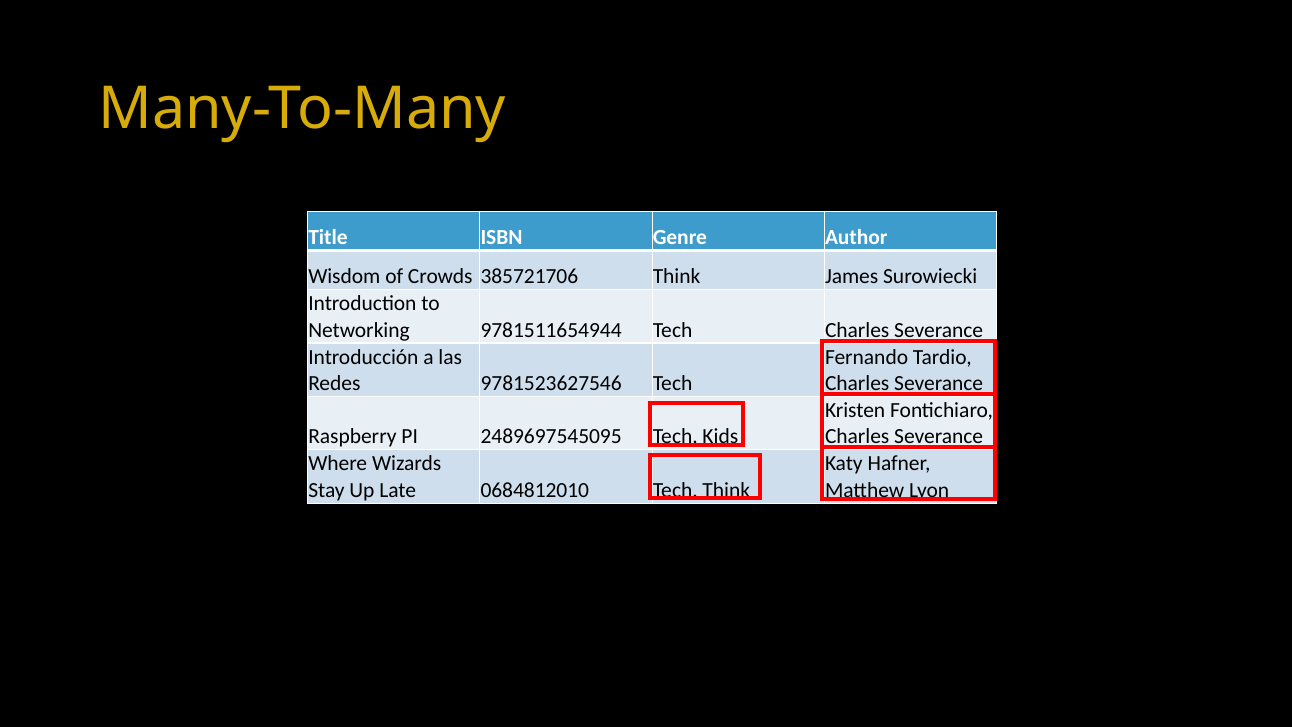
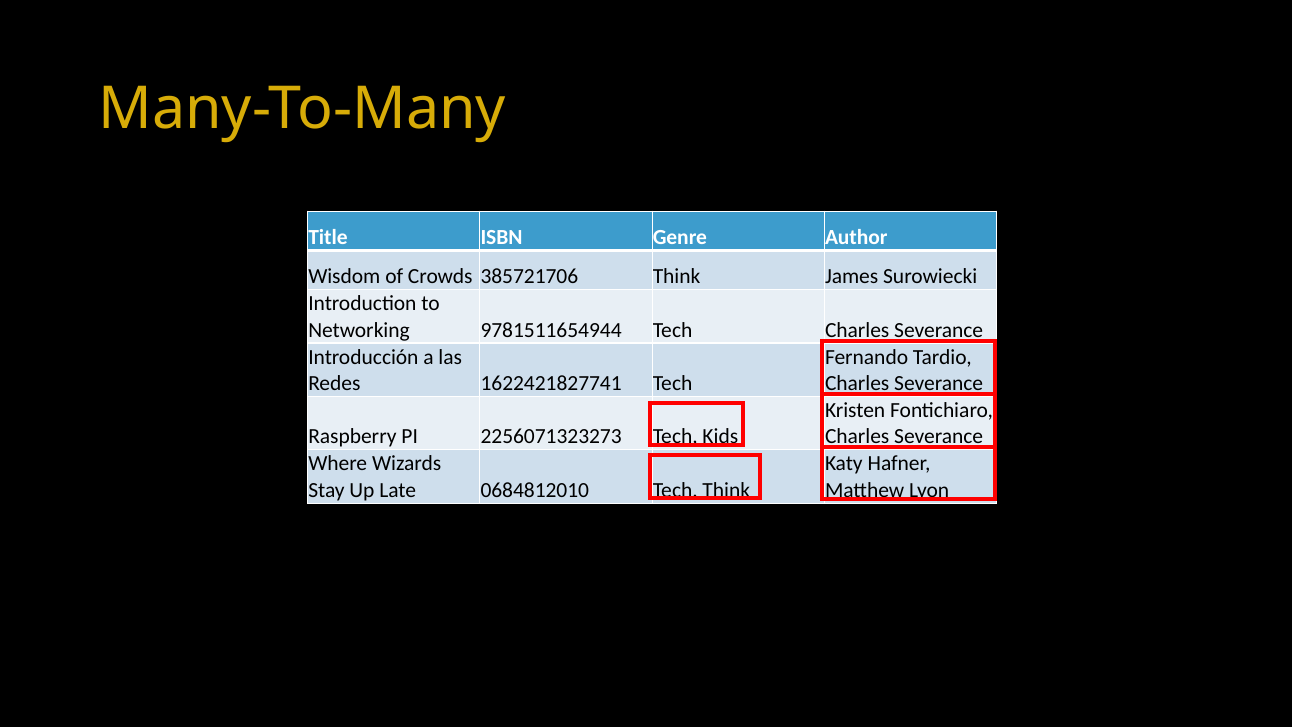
9781523627546: 9781523627546 -> 1622421827741 (551, 383)
2489697545095: 2489697545095 -> 2256071323273 (551, 437)
